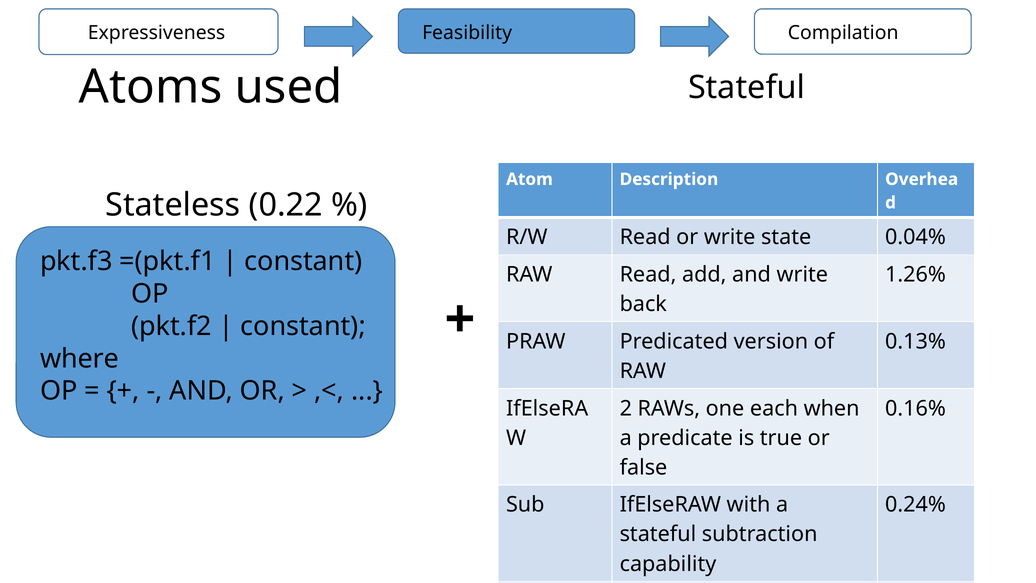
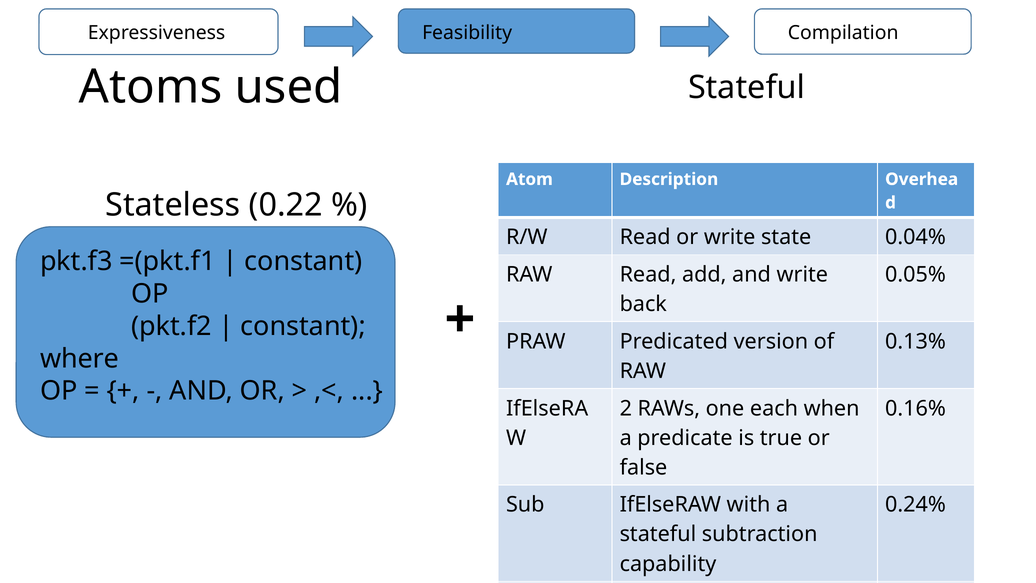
1.26%: 1.26% -> 0.05% (915, 275)
